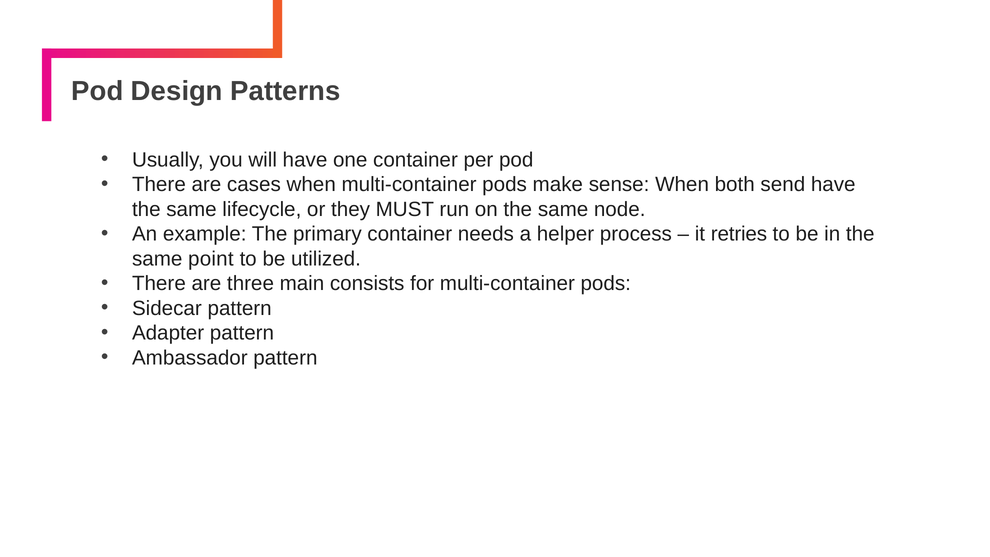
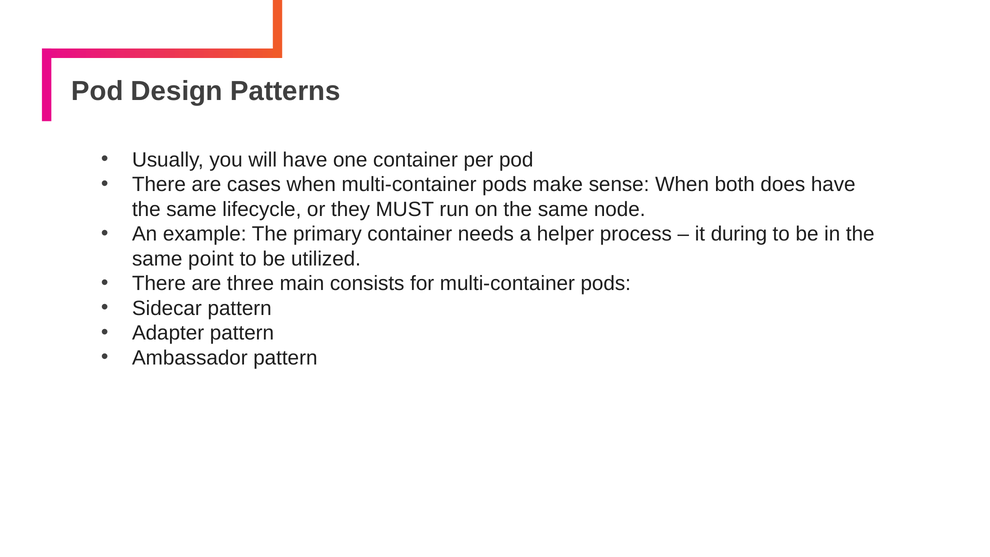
send: send -> does (783, 184)
retries: retries -> during (739, 234)
